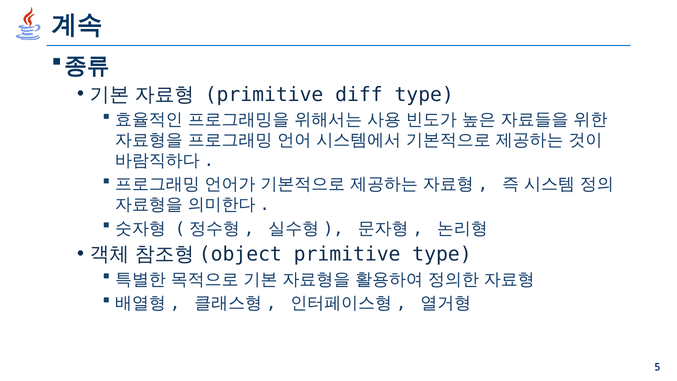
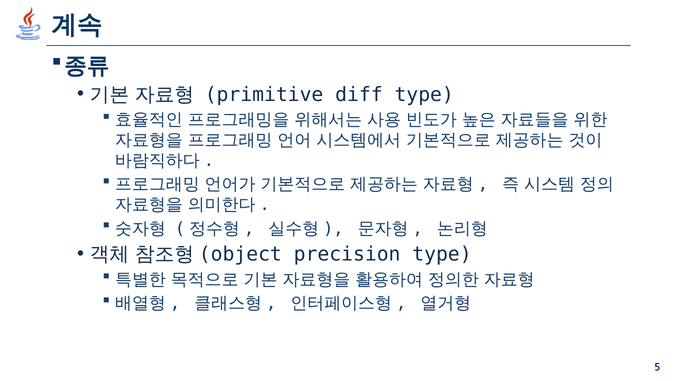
primitive: primitive -> precision (347, 254)
